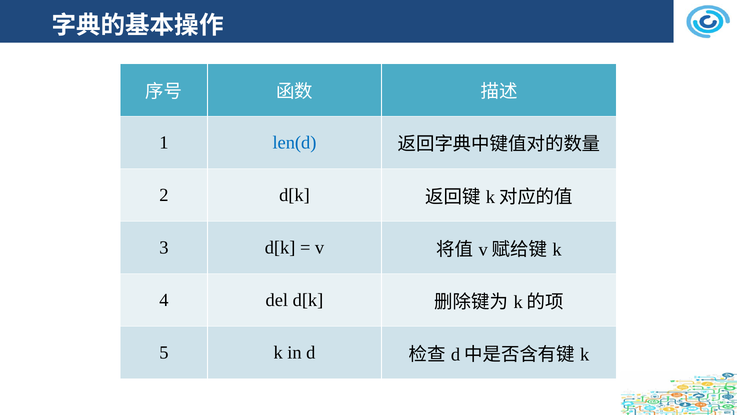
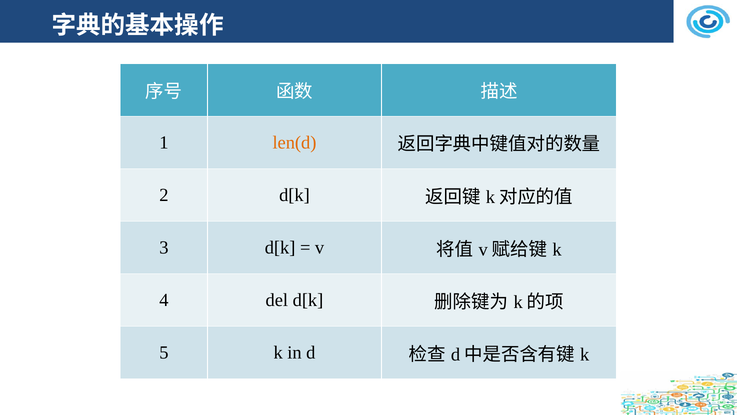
len(d colour: blue -> orange (294, 142)
